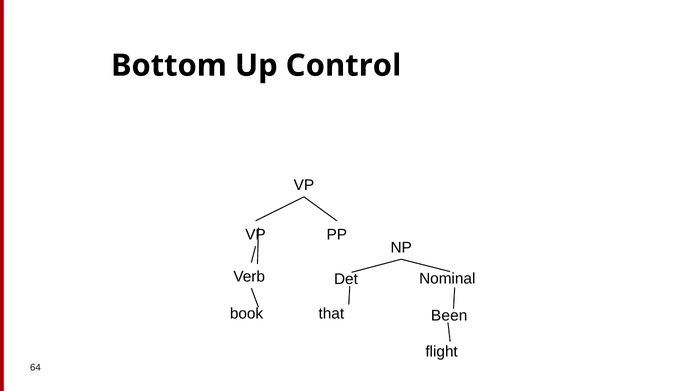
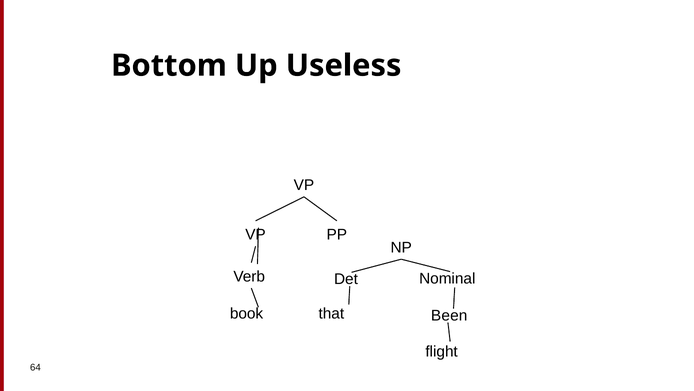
Control: Control -> Useless (344, 65)
